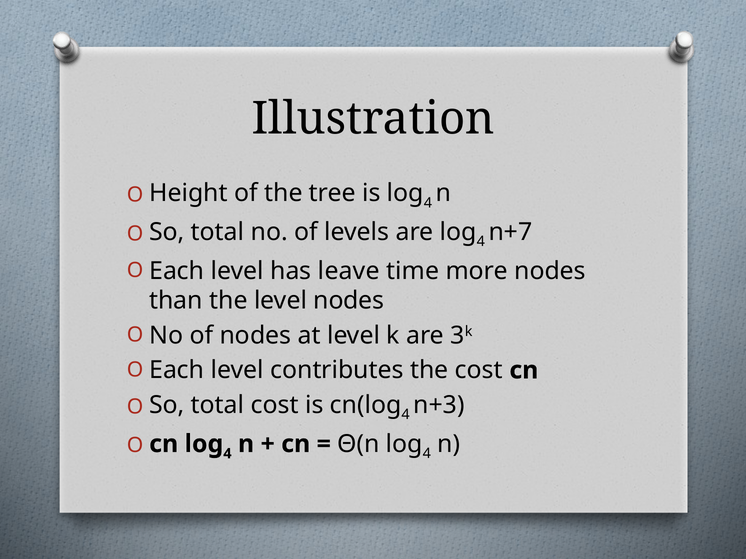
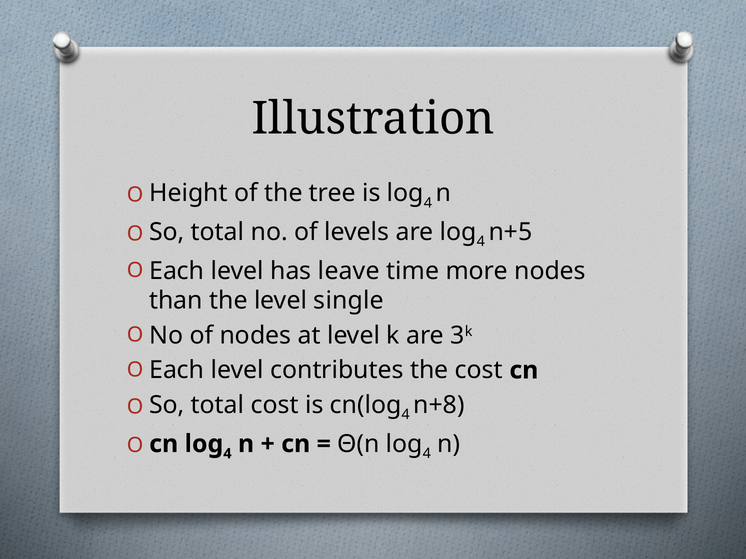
n+7: n+7 -> n+5 (511, 232)
level nodes: nodes -> single (349, 301)
n+3: n+3 -> n+8 (439, 405)
